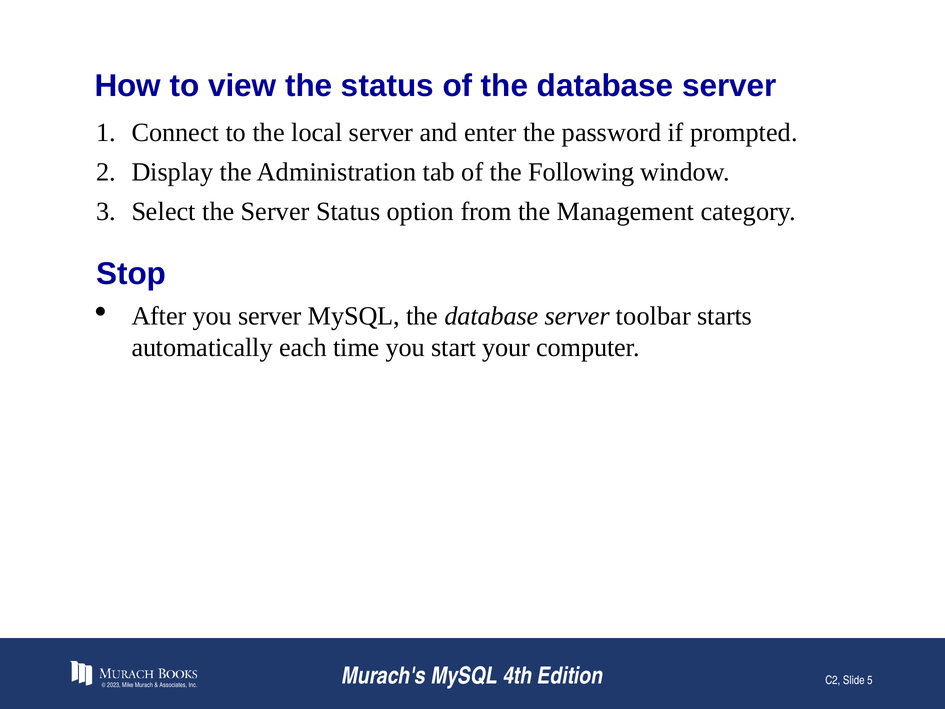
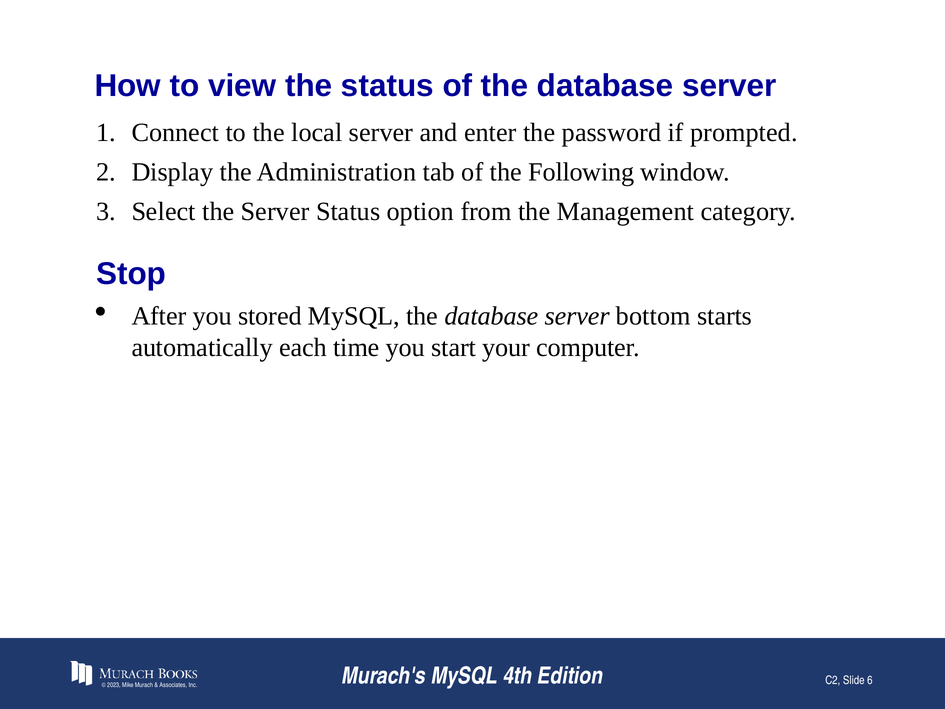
you server: server -> stored (270, 316)
toolbar: toolbar -> bottom (653, 316)
5: 5 -> 6 (870, 680)
